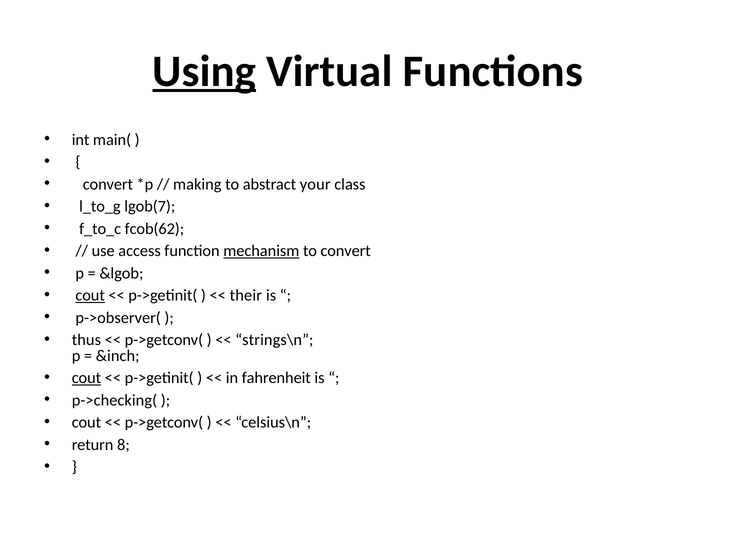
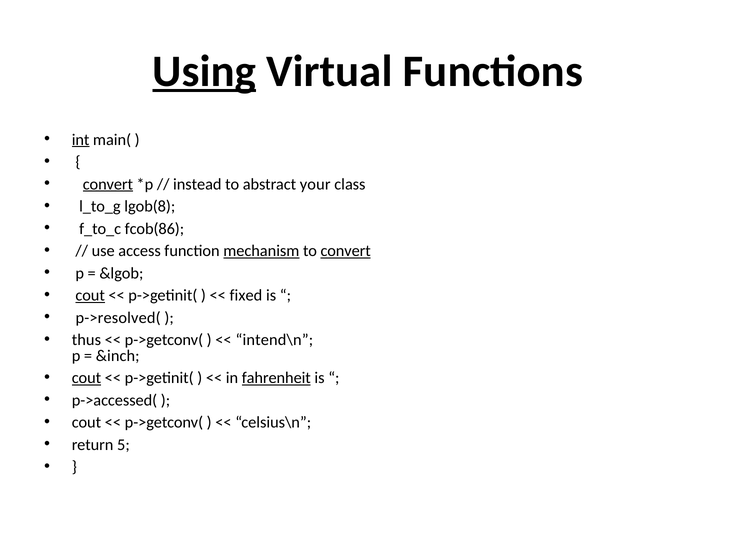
int underline: none -> present (81, 140)
convert underline: none -> present (108, 184)
making: making -> instead (197, 184)
lgob(7: lgob(7 -> lgob(8 (150, 206)
fcob(62: fcob(62 -> fcob(86 (154, 229)
convert underline: none -> present (346, 251)
their: their -> fixed (246, 295)
p->observer(: p->observer( -> p->resolved( (118, 318)
strings\n: strings\n -> intend\n (274, 340)
fahrenheit underline: none -> present (276, 378)
p->checking(: p->checking( -> p->accessed( (114, 400)
8: 8 -> 5 (123, 445)
